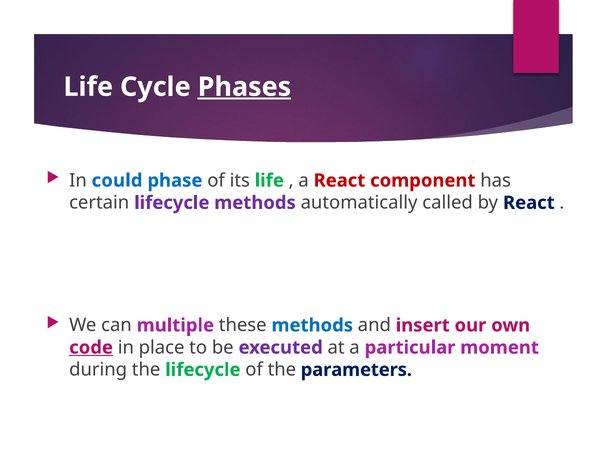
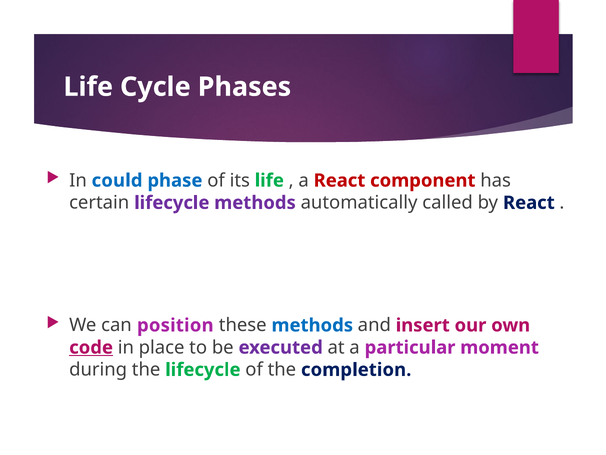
Phases underline: present -> none (244, 87)
multiple: multiple -> position (175, 325)
parameters: parameters -> completion (356, 369)
